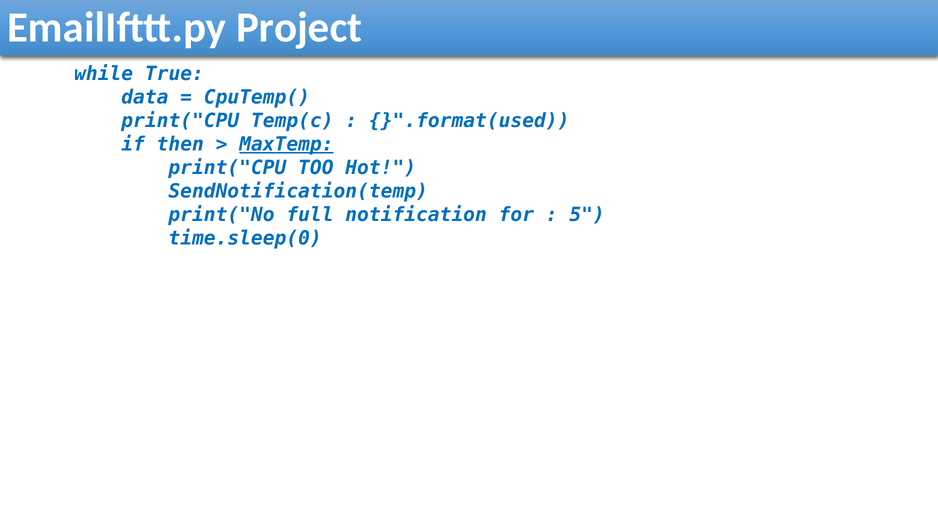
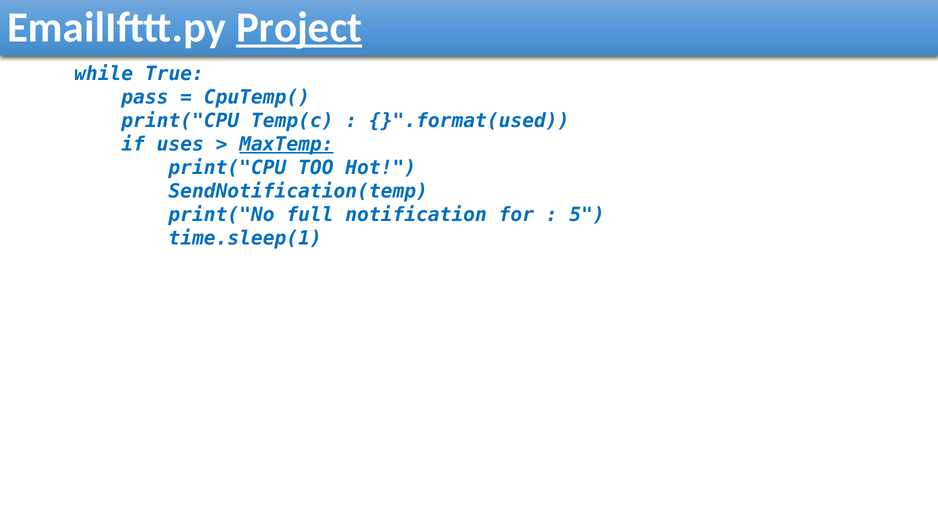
Project underline: none -> present (299, 27)
data: data -> pass (145, 97)
then: then -> uses (180, 144)
time.sleep(0: time.sleep(0 -> time.sleep(1 (245, 238)
